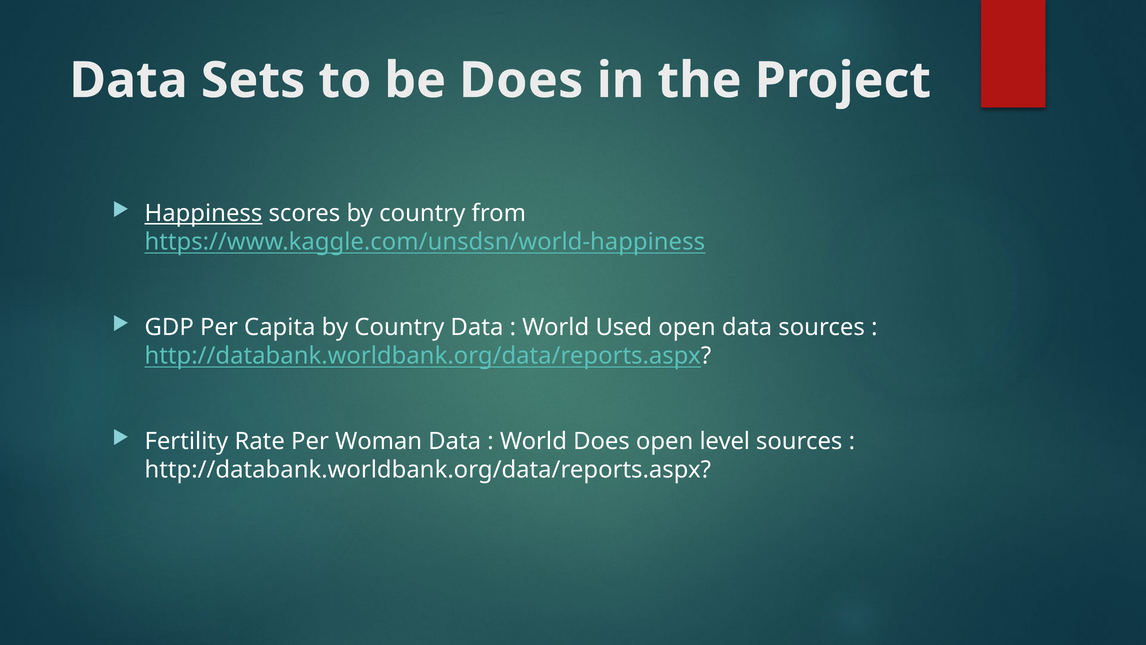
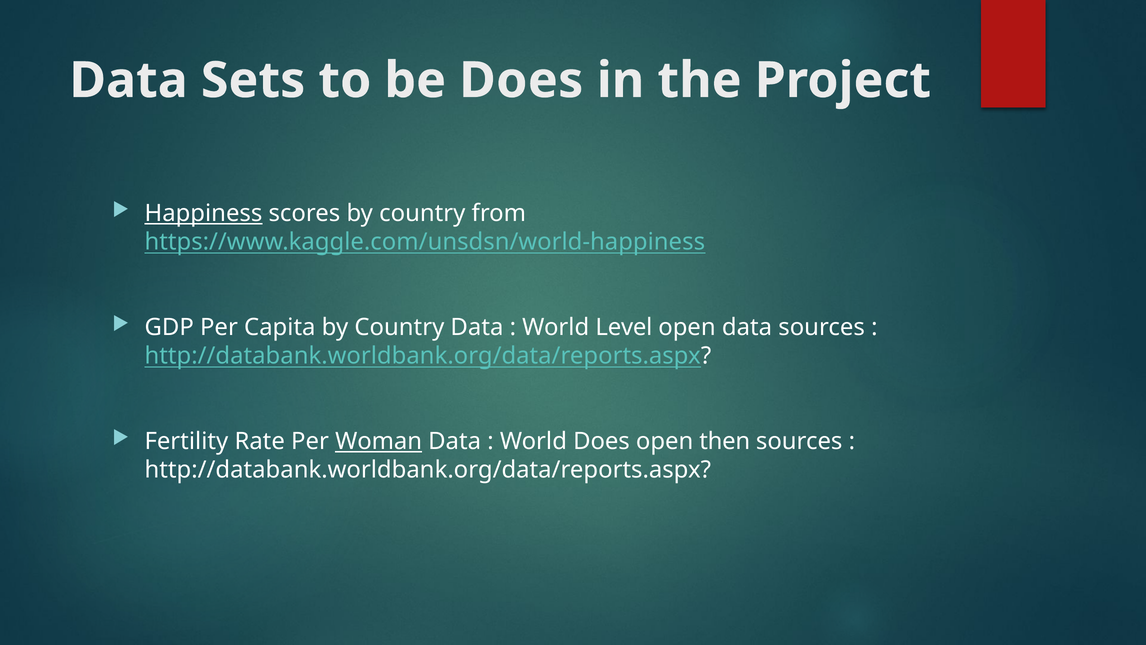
Used: Used -> Level (624, 327)
Woman underline: none -> present (379, 441)
level: level -> then (725, 441)
